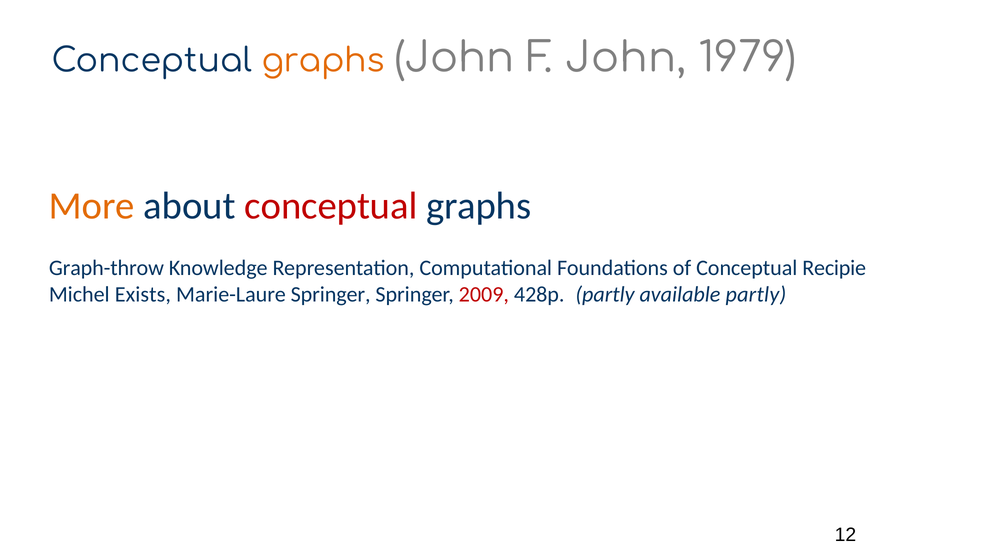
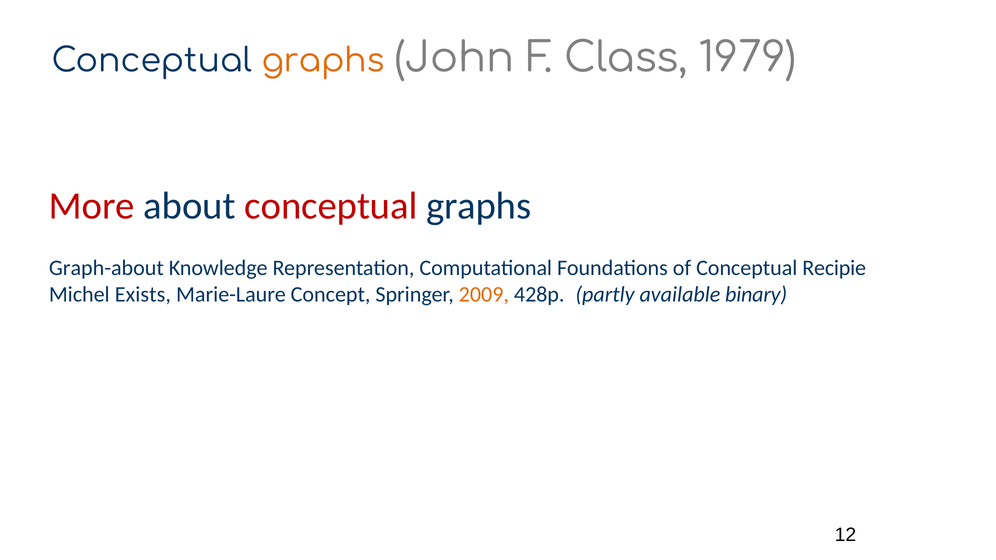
F John: John -> Class (626, 58)
More colour: orange -> red (92, 206)
Graph-throw: Graph-throw -> Graph-about (106, 268)
Marie-Laure Springer: Springer -> Concept (331, 295)
2009 colour: red -> orange (484, 295)
available partly: partly -> binary (756, 295)
